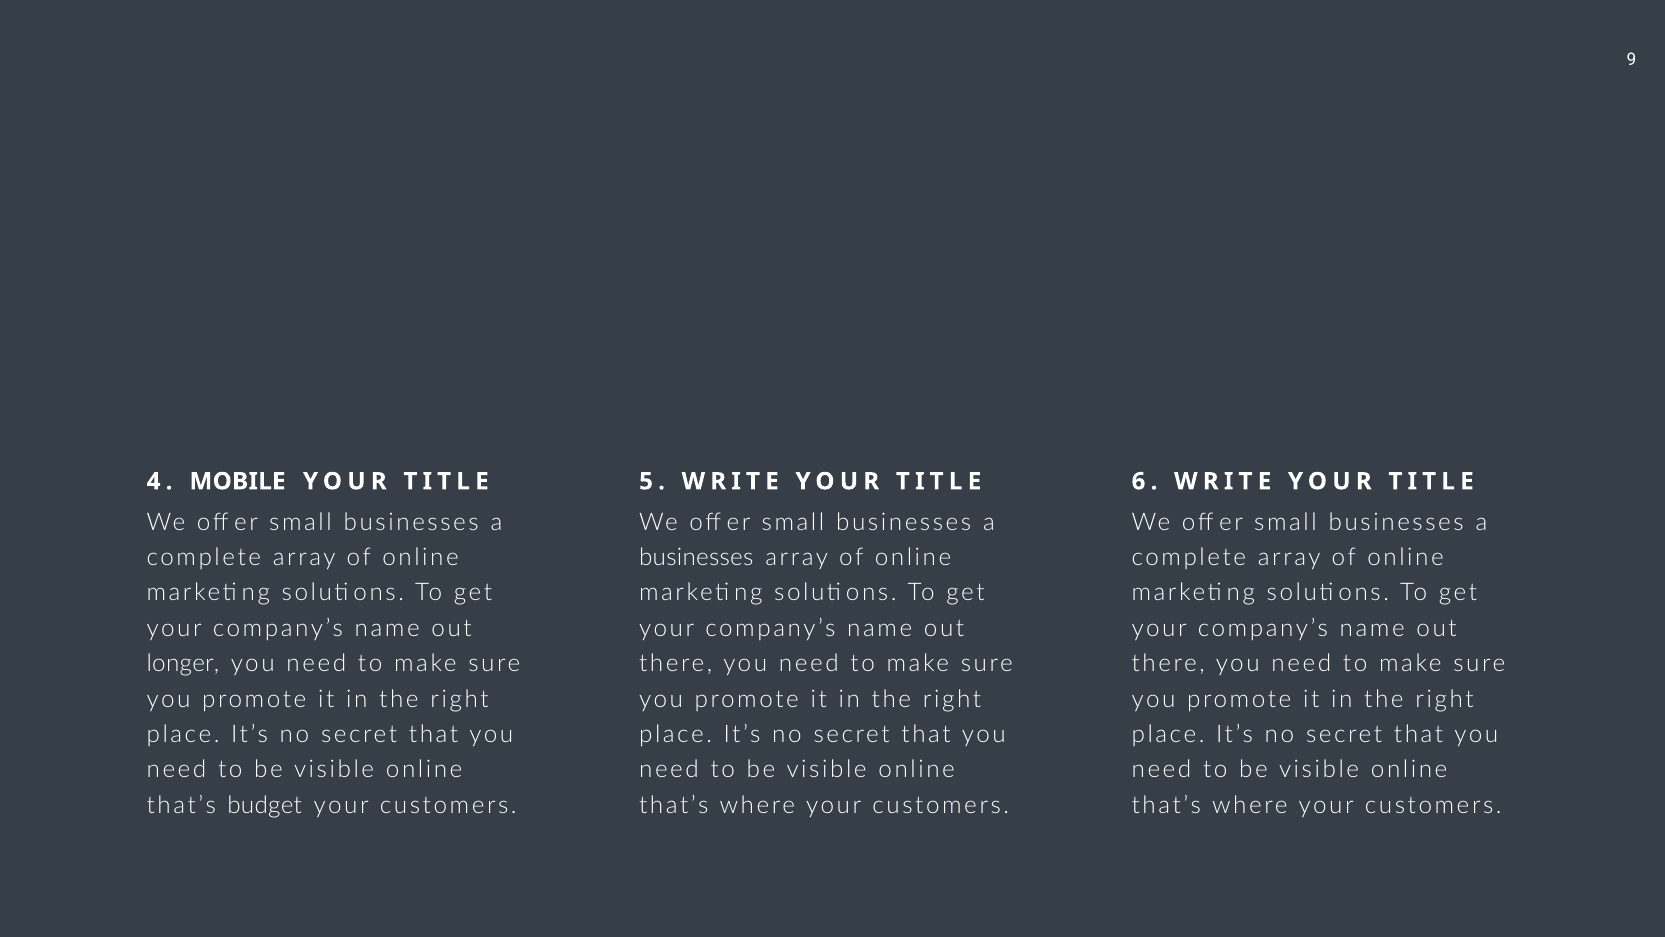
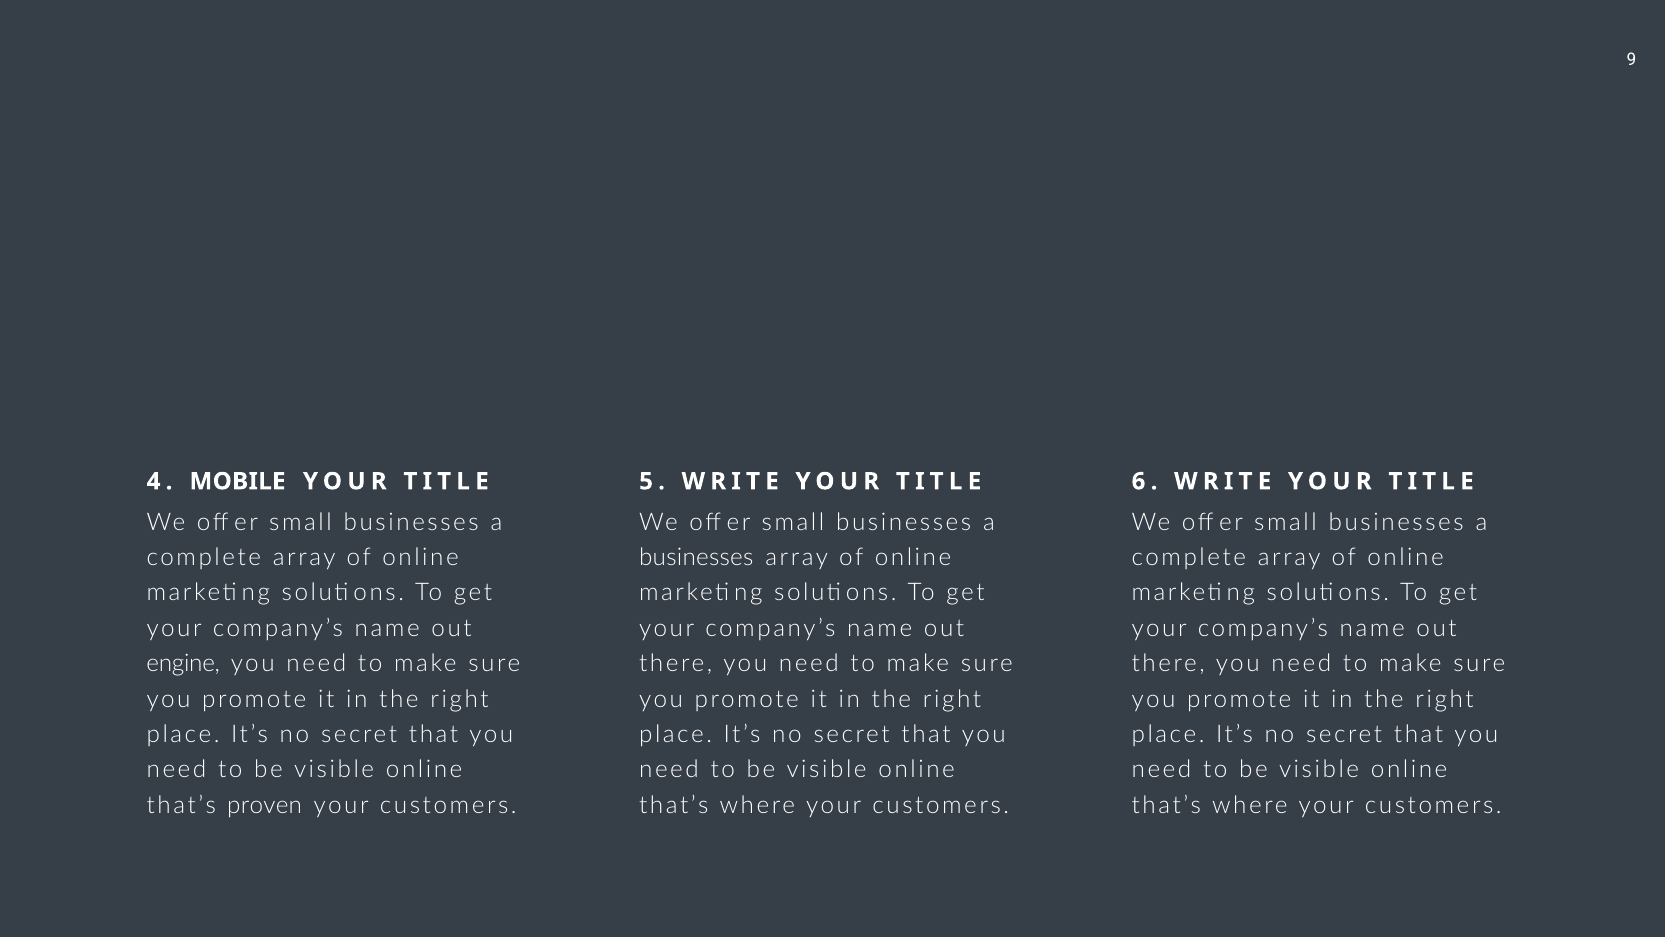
longer: longer -> engine (183, 664)
budget: budget -> proven (265, 805)
